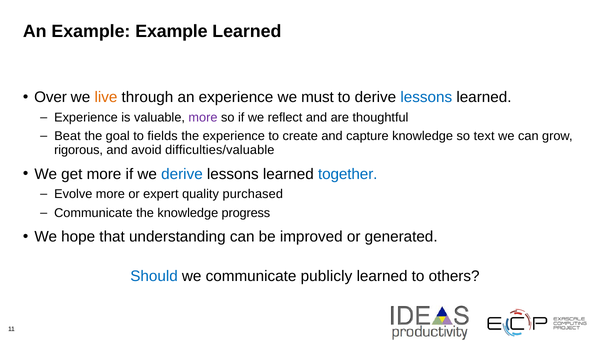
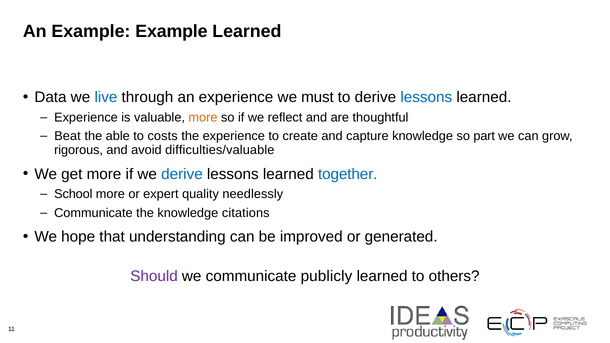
Over: Over -> Data (50, 97)
live colour: orange -> blue (106, 97)
more colour: purple -> orange (203, 118)
goal: goal -> able (118, 136)
fields: fields -> costs (163, 136)
text: text -> part (484, 136)
Evolve: Evolve -> School (73, 194)
purchased: purchased -> needlessly (253, 194)
progress: progress -> citations (246, 213)
Should colour: blue -> purple (154, 276)
